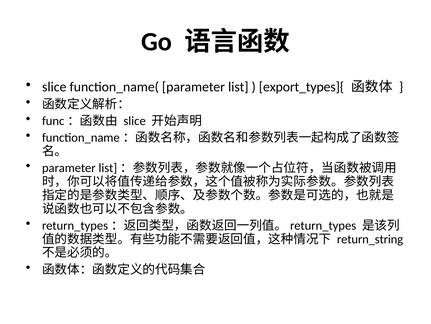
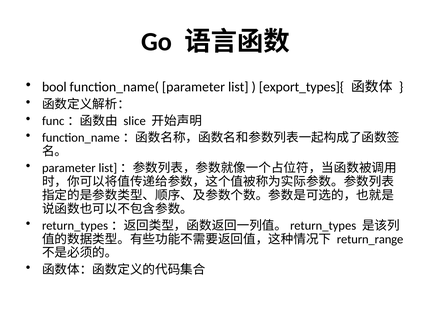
slice: slice -> bool (54, 87)
return_string: return_string -> return_range (370, 239)
